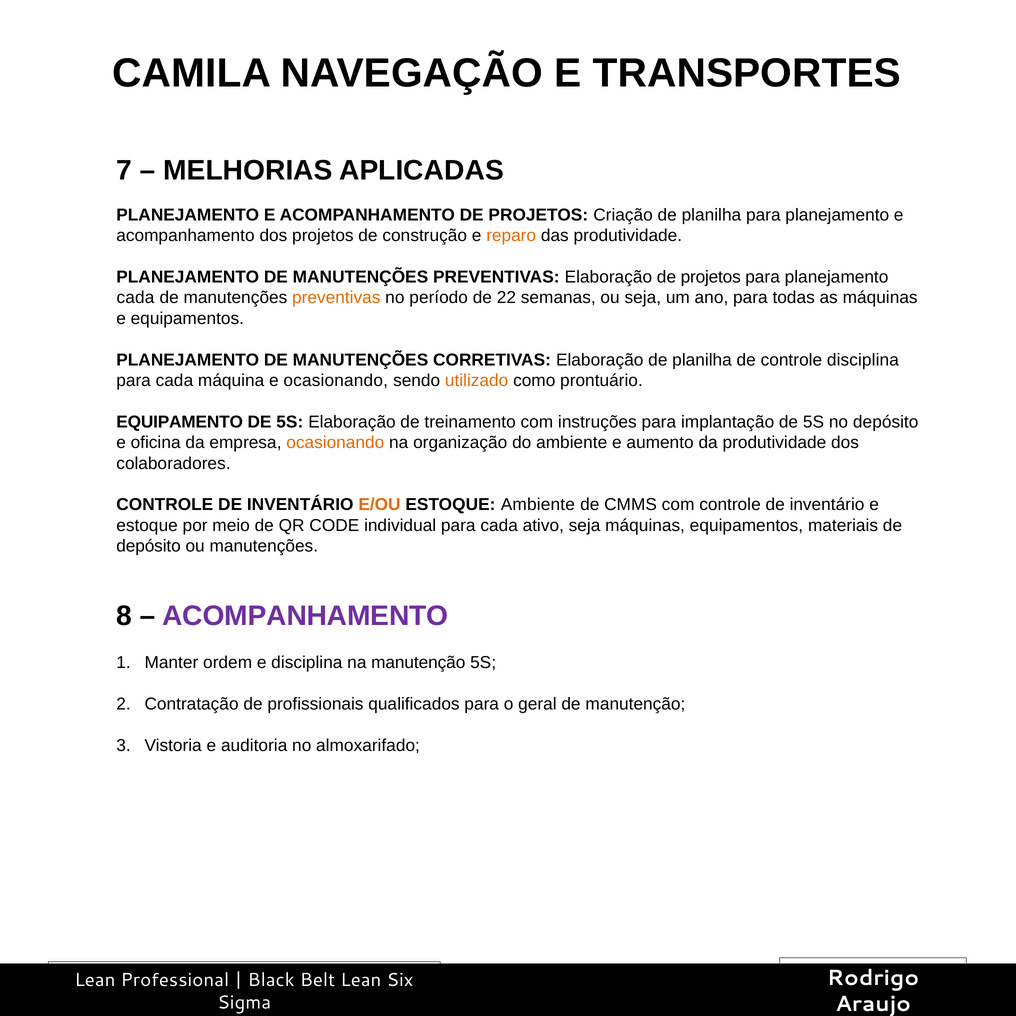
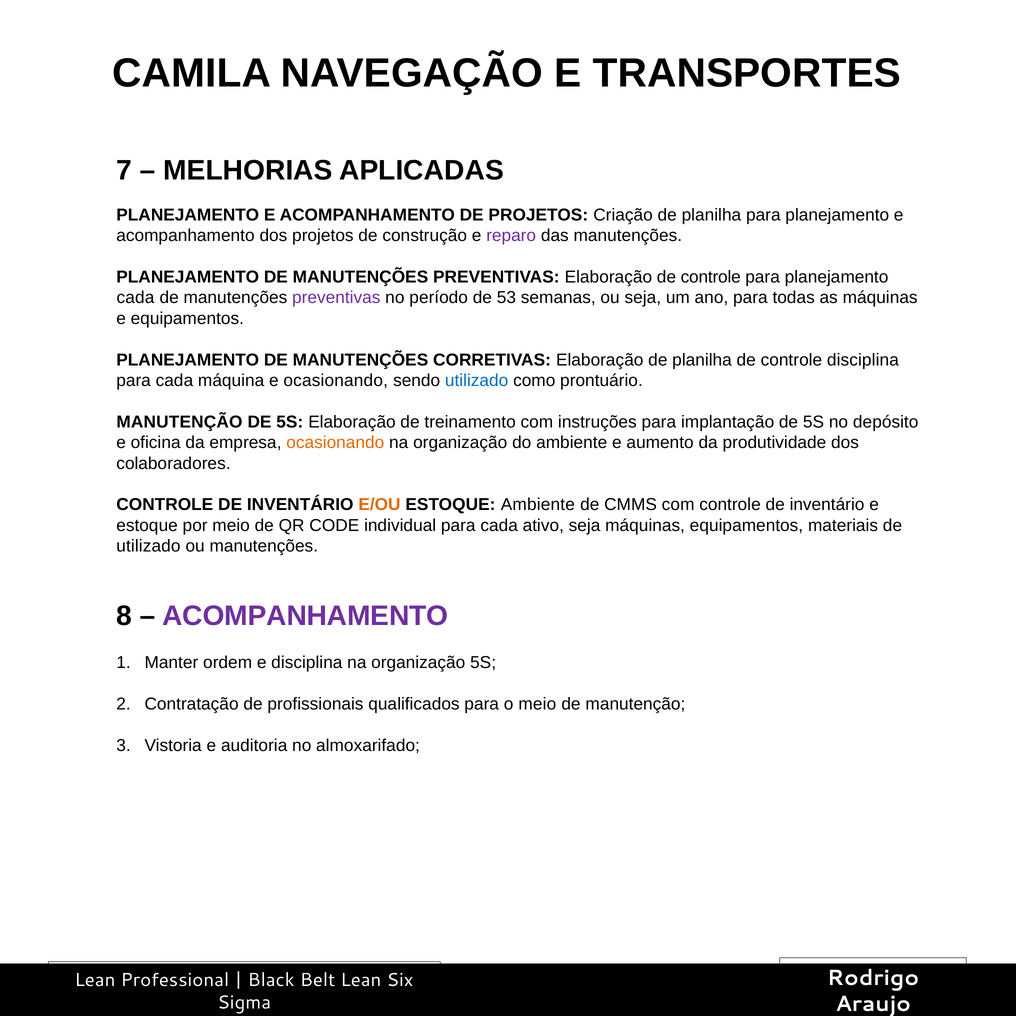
reparo colour: orange -> purple (511, 236)
das produtividade: produtividade -> manutenções (628, 236)
Elaboração de projetos: projetos -> controle (711, 277)
preventivas colour: orange -> purple (336, 298)
22: 22 -> 53 (506, 298)
utilizado colour: orange -> blue (477, 381)
EQUIPAMENTO: EQUIPAMENTO -> MANUTENÇÃO (179, 422)
depósito: depósito -> utilizado (148, 546)
disciplina na manutenção: manutenção -> organização (418, 663)
o geral: geral -> meio (537, 704)
